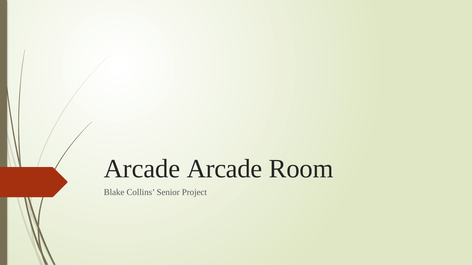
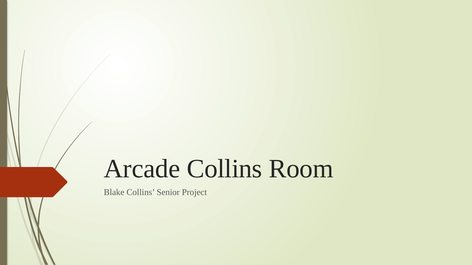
Arcade Arcade: Arcade -> Collins (225, 169)
